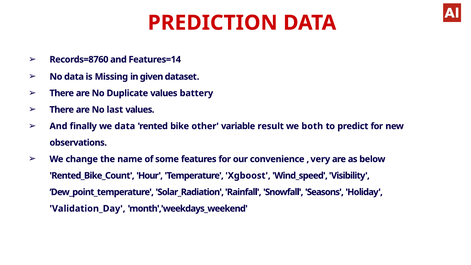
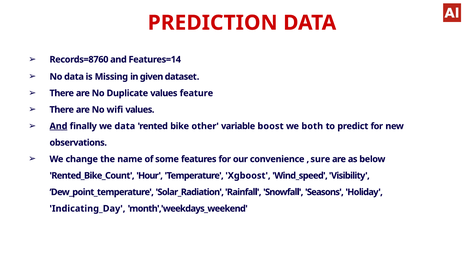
battery: battery -> feature (196, 93)
last: last -> wifi (115, 110)
And underline: none -> present (58, 126)
result: result -> boost (271, 126)
very: very -> sure (320, 159)
Validation_Day: Validation_Day -> Indicating_Day (87, 209)
